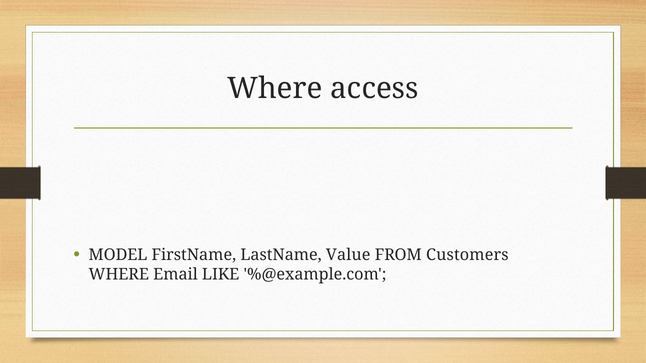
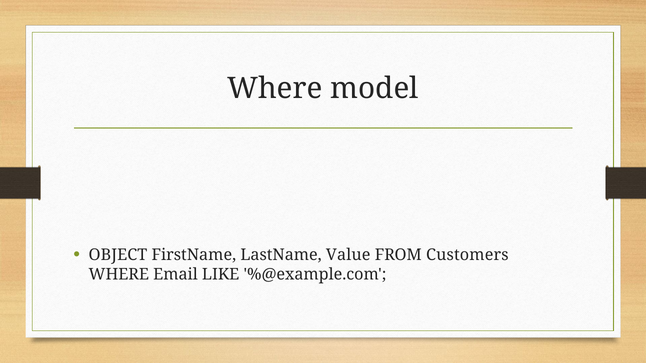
access: access -> model (374, 89)
MODEL: MODEL -> OBJECT (118, 255)
